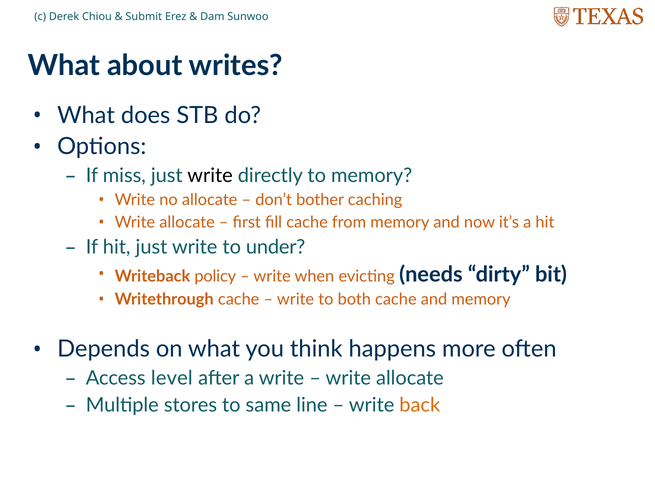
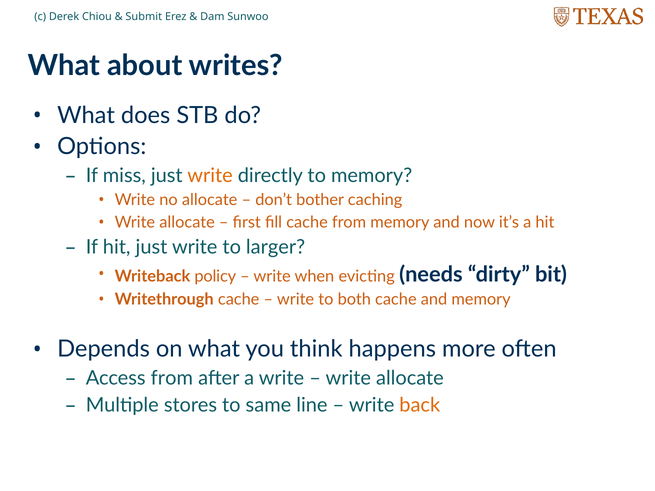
write colour: black -> orange (210, 176)
under: under -> larger (276, 247)
Access level: level -> from (172, 378)
